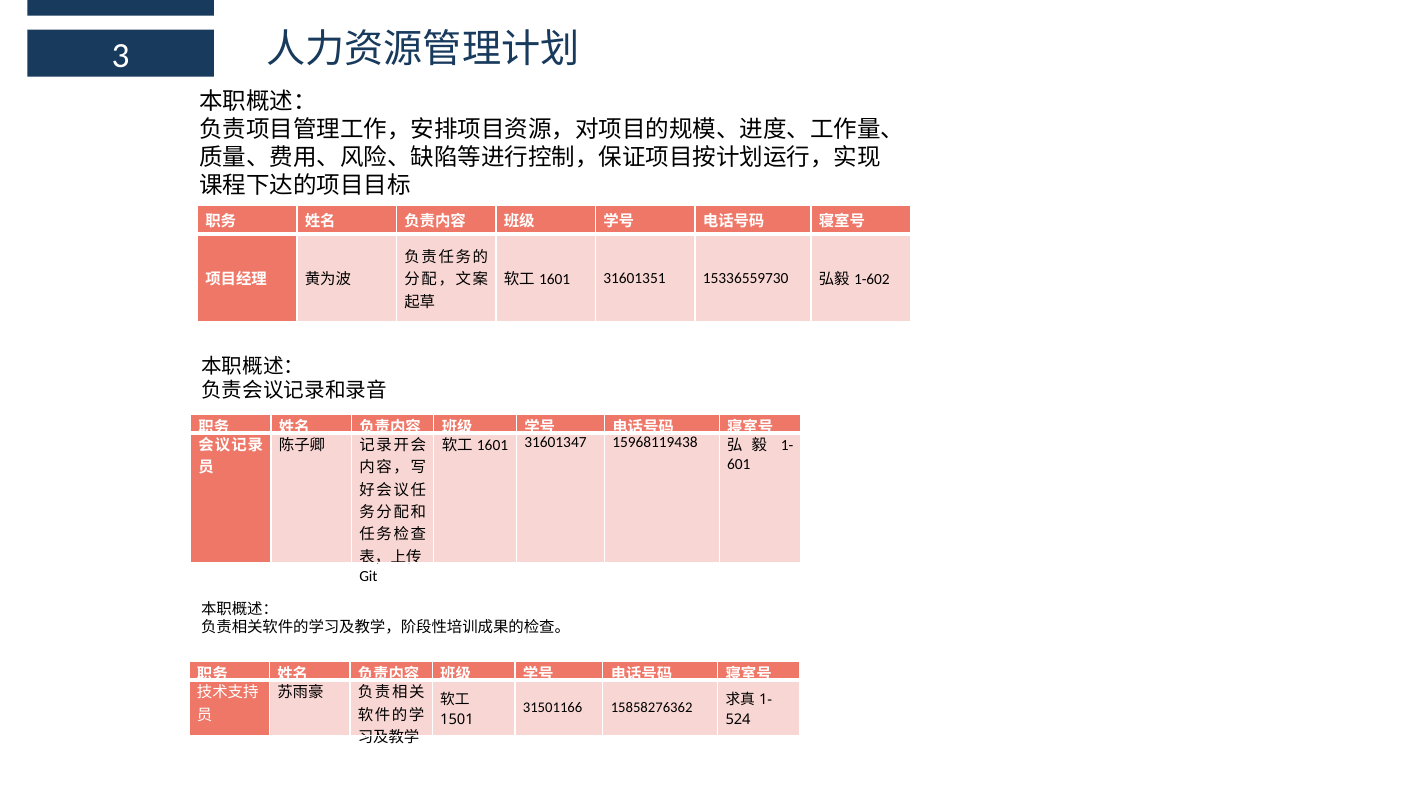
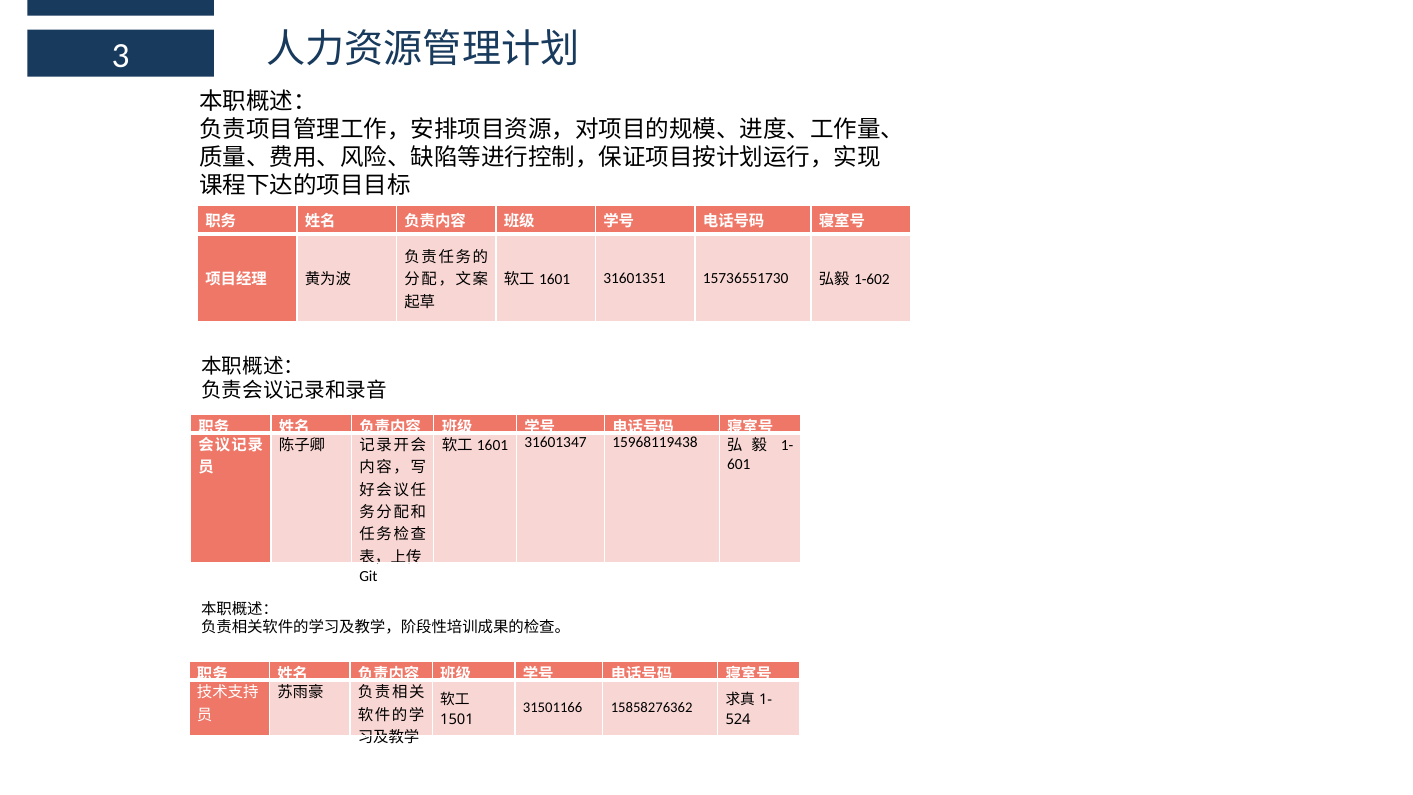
15336559730: 15336559730 -> 15736551730 (746, 278)
